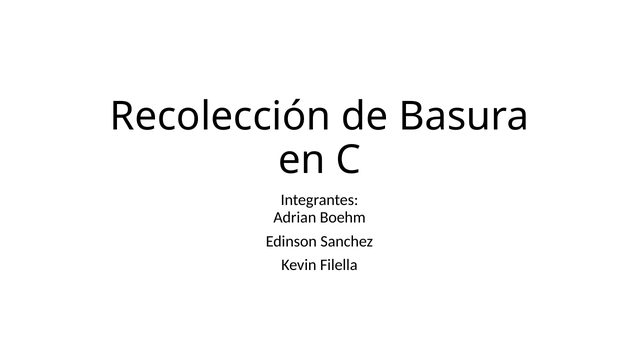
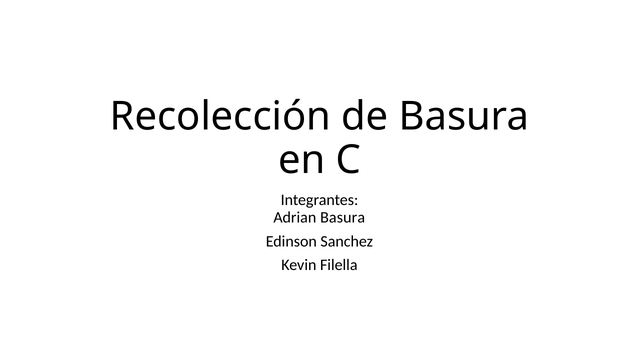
Adrian Boehm: Boehm -> Basura (343, 217)
